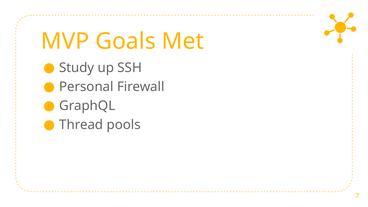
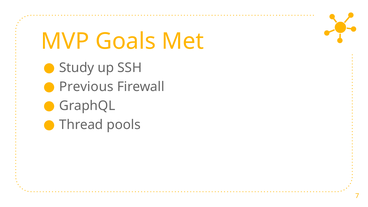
Personal: Personal -> Previous (86, 87)
